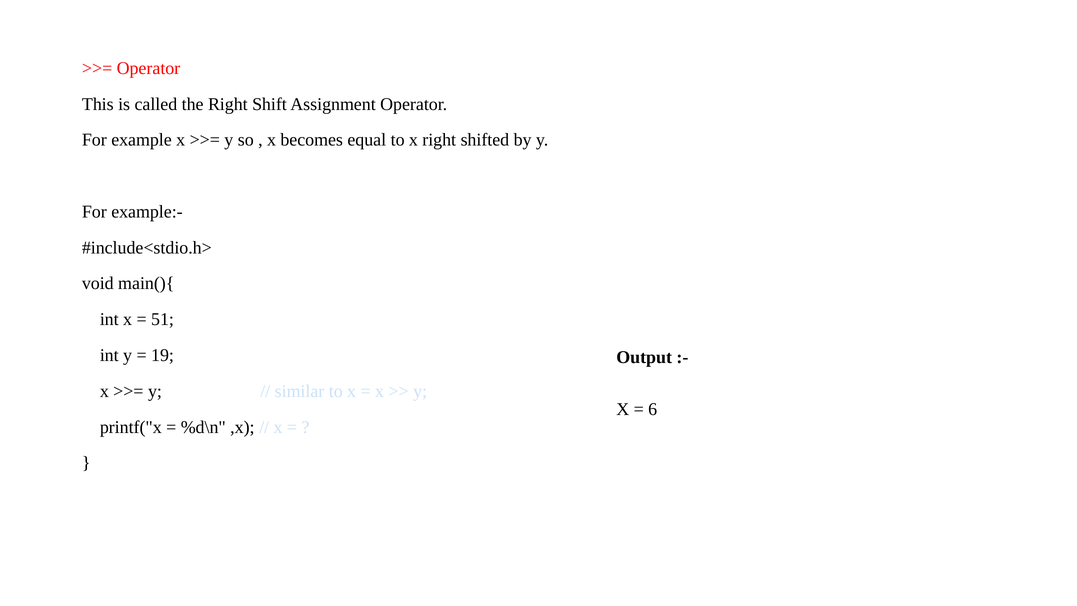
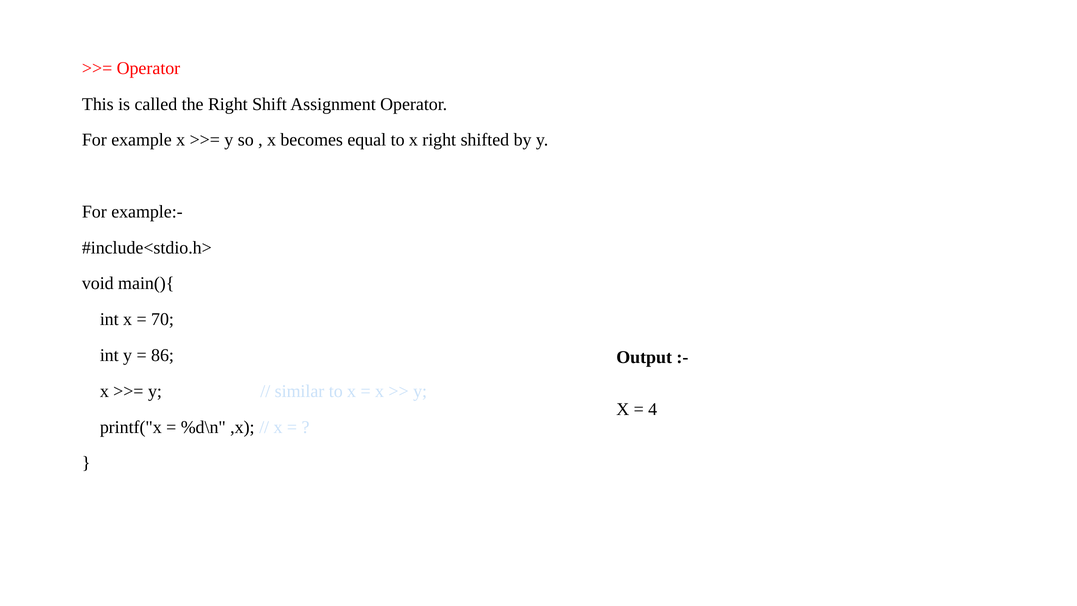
51: 51 -> 70 (163, 319)
19: 19 -> 86 (163, 355)
6: 6 -> 4 (653, 409)
